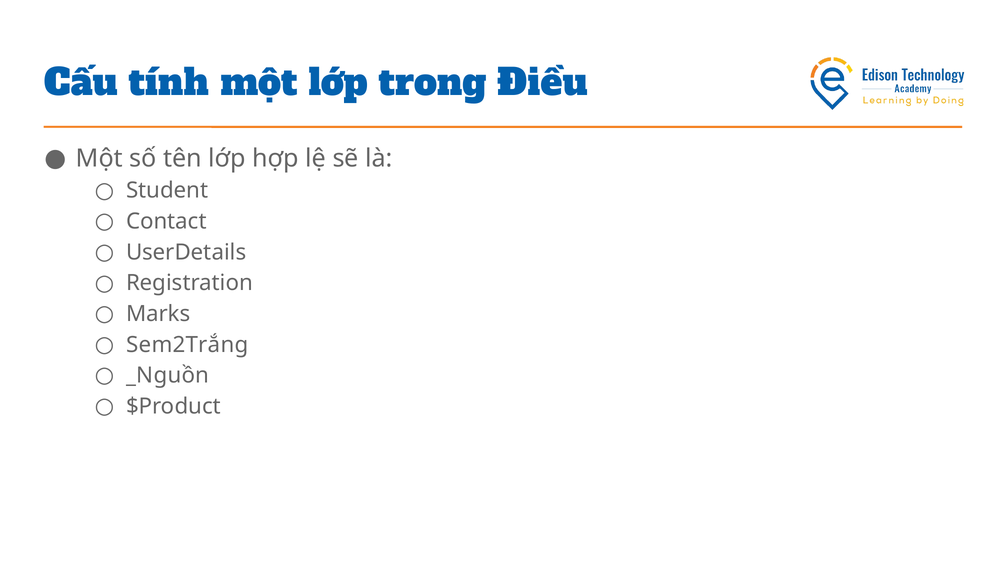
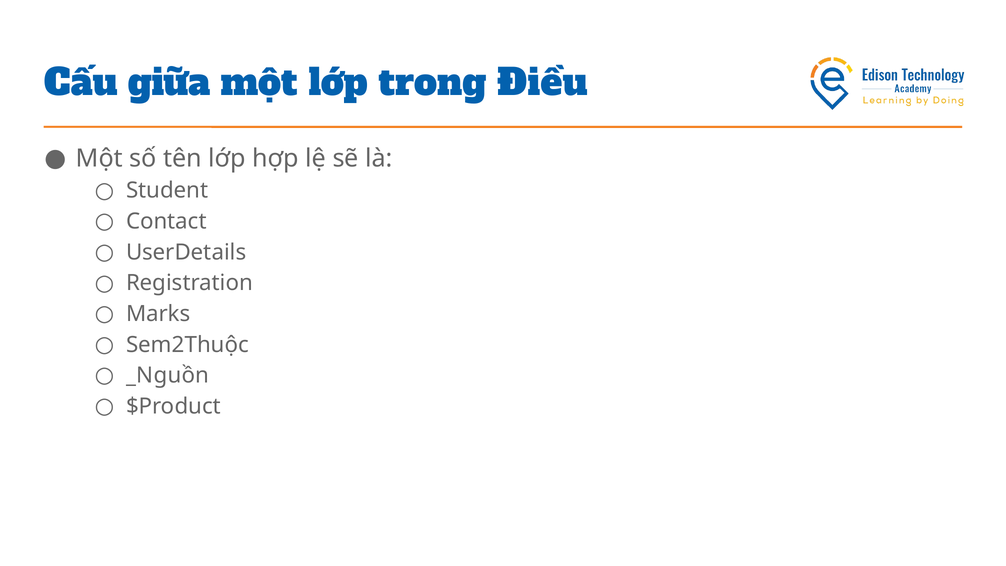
tính: tính -> giữa (169, 83)
Sem2Trắng: Sem2Trắng -> Sem2Thuộc (187, 345)
